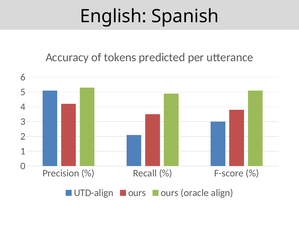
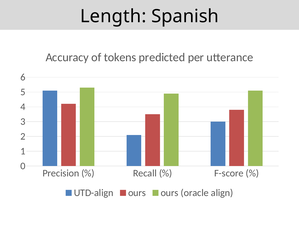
English: English -> Length (113, 16)
